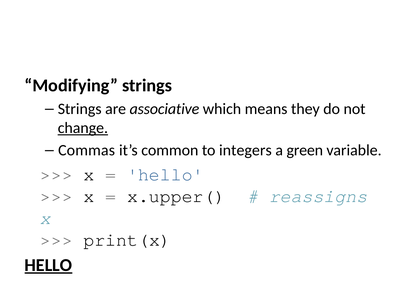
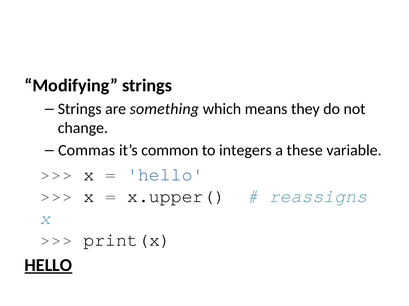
associative: associative -> something (164, 109)
change underline: present -> none (83, 128)
green: green -> these (305, 151)
